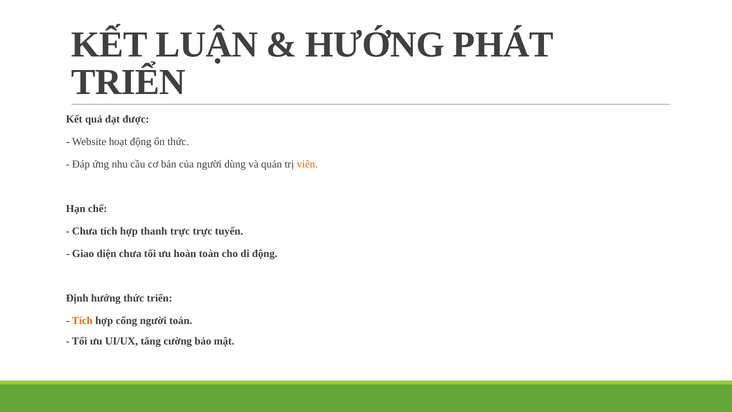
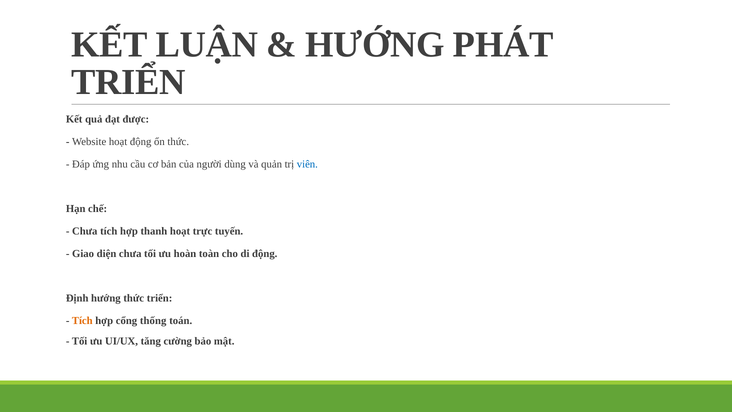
viên colour: orange -> blue (307, 164)
thanh trực: trực -> hoạt (180, 231)
cổng người: người -> thống (153, 320)
